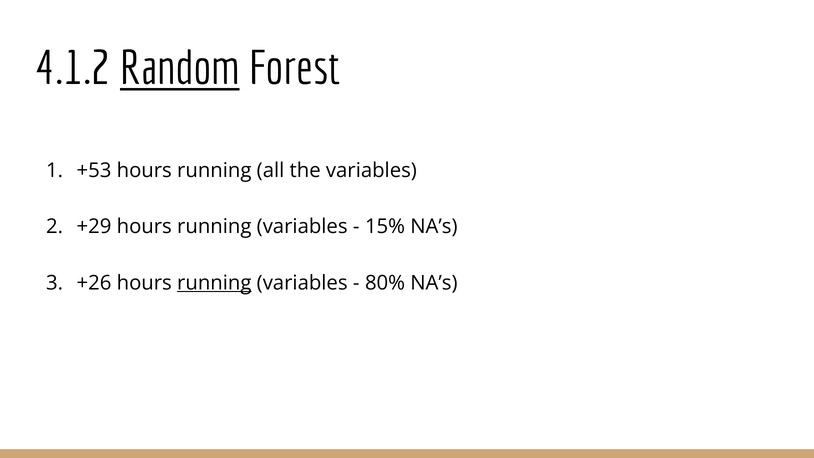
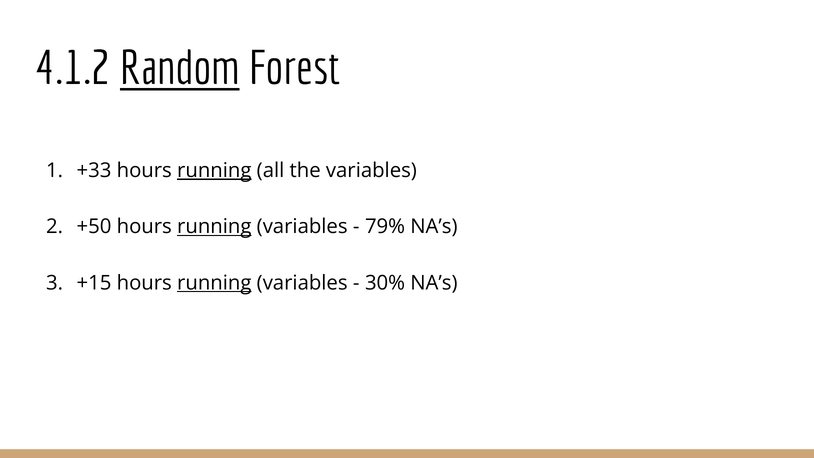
+53: +53 -> +33 (94, 170)
running underline: none -> present (214, 170)
+29: +29 -> +50 (94, 227)
running underline: none -> present (214, 227)
15%: 15% -> 79% (385, 227)
+26: +26 -> +15 (94, 283)
80%: 80% -> 30% (385, 283)
